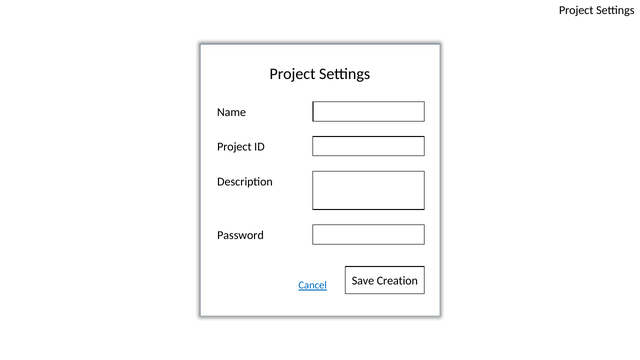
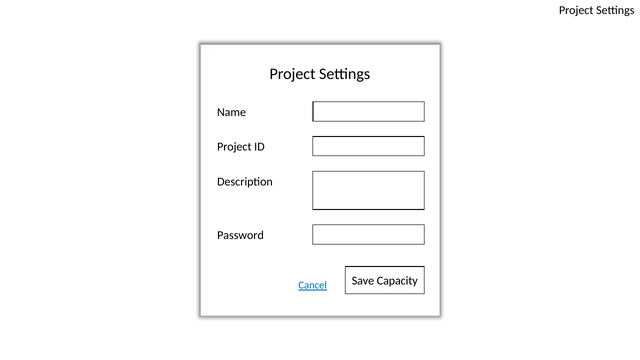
Creation: Creation -> Capacity (397, 281)
